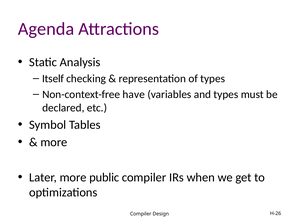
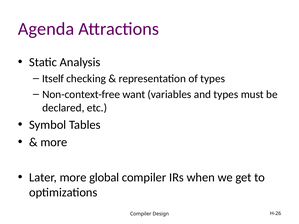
have: have -> want (134, 94)
public: public -> global (104, 178)
